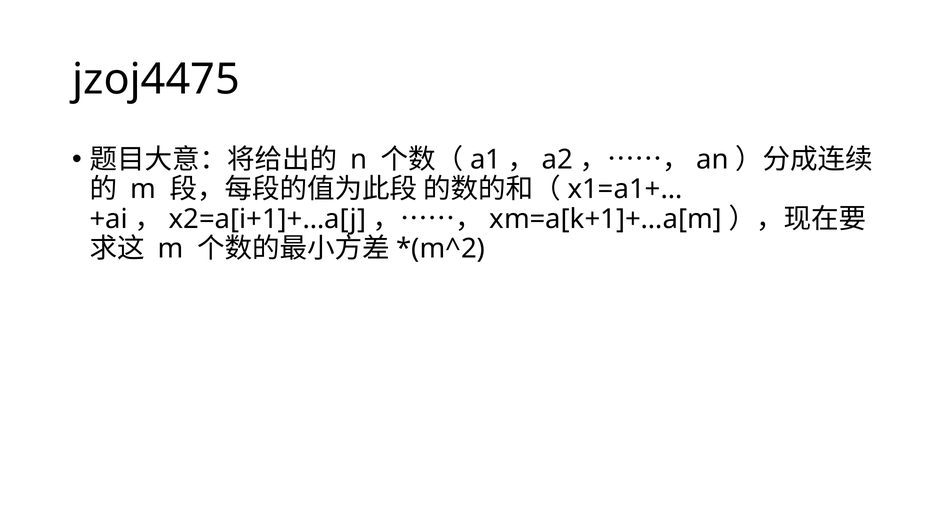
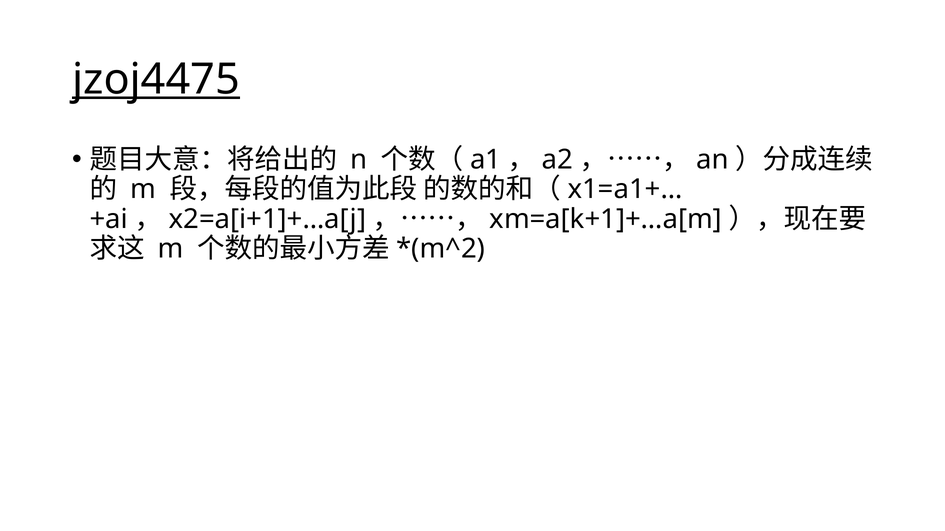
jzoj4475 underline: none -> present (156, 79)
